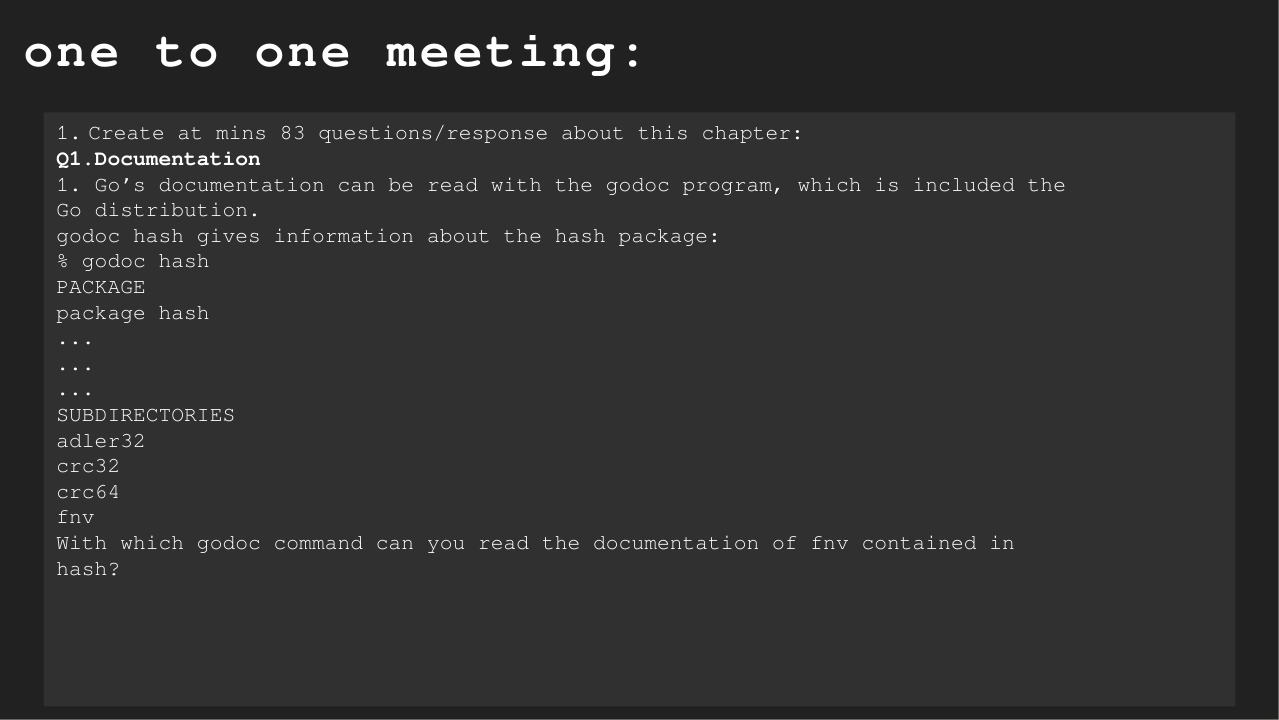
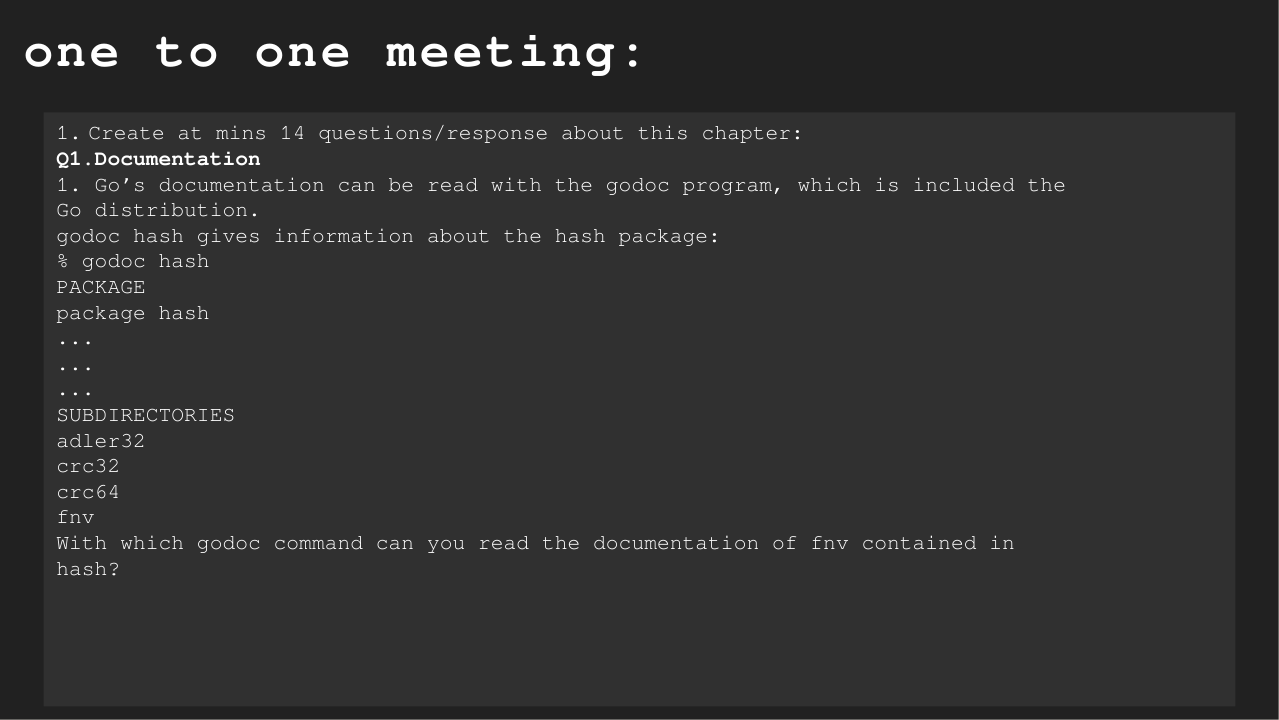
83: 83 -> 14 (293, 133)
